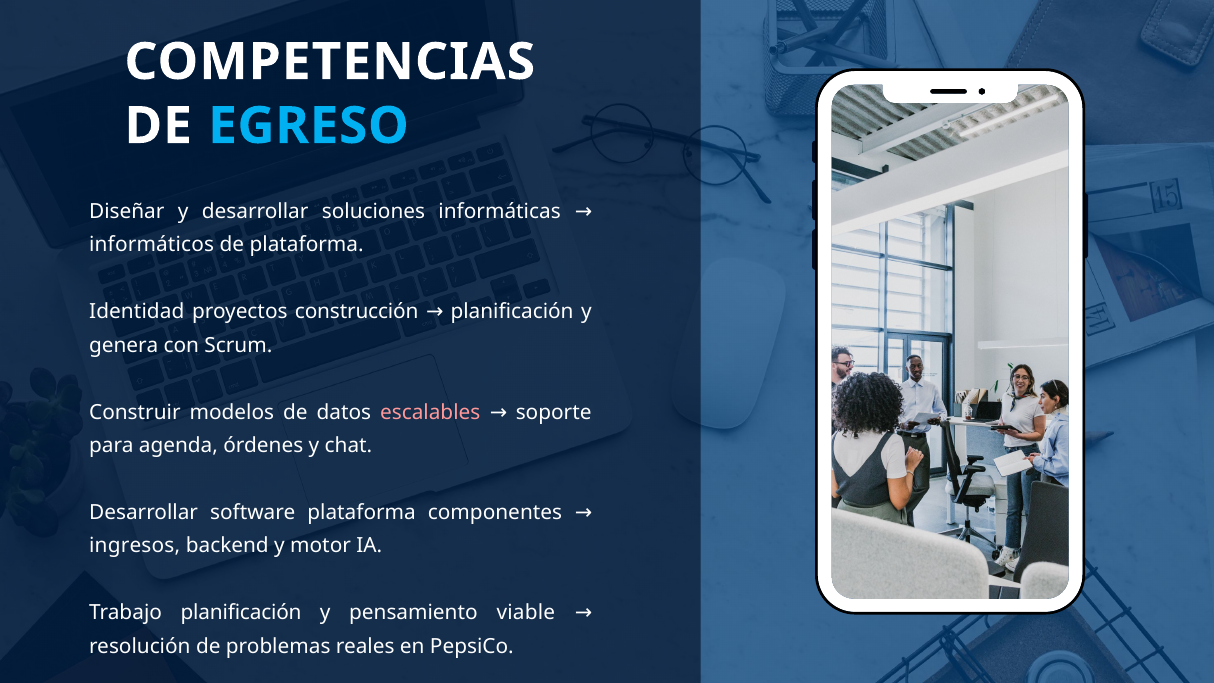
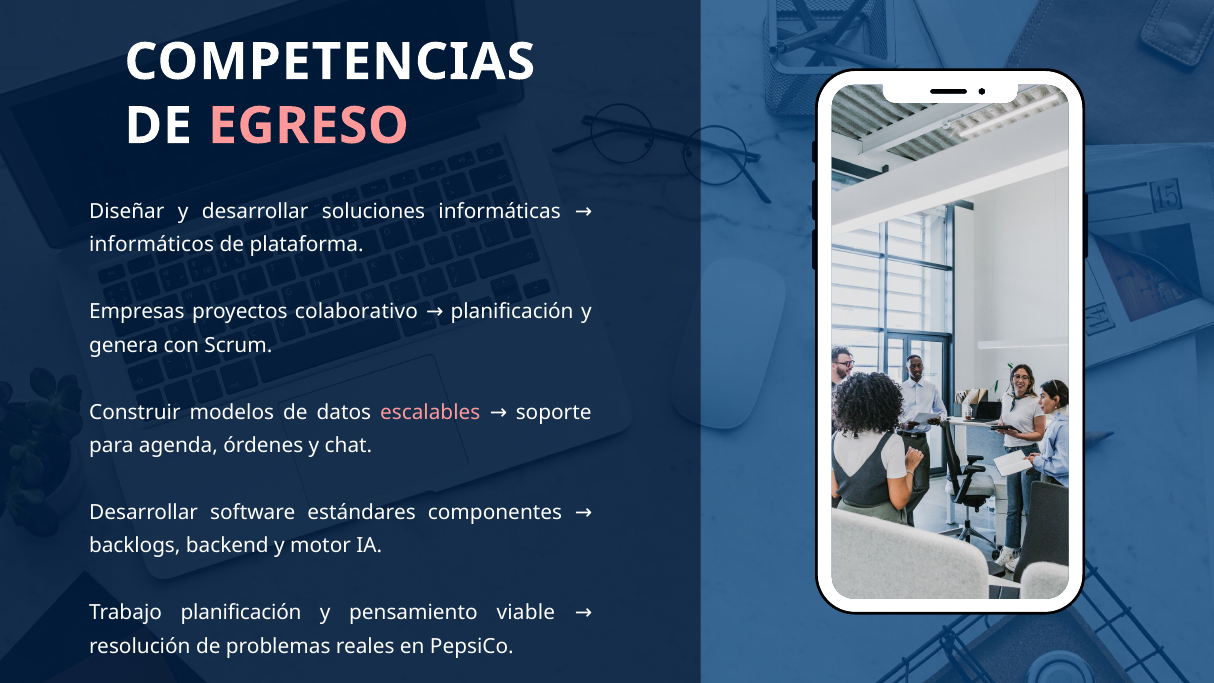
EGRESO colour: light blue -> pink (308, 126)
Identidad: Identidad -> Empresas (137, 312)
construcción: construcción -> colaborativo (357, 312)
software plataforma: plataforma -> estándares (362, 512)
ingresos: ingresos -> backlogs (135, 546)
